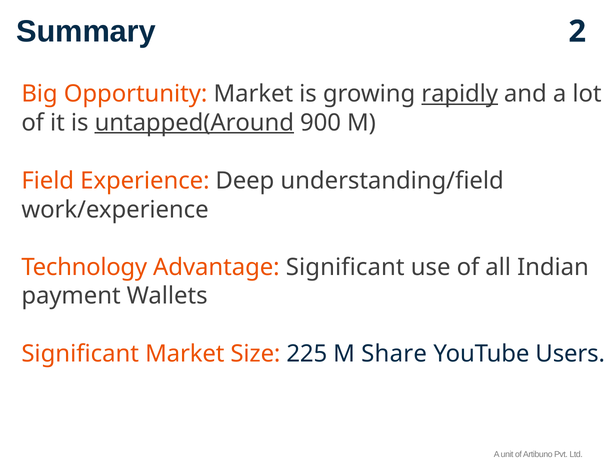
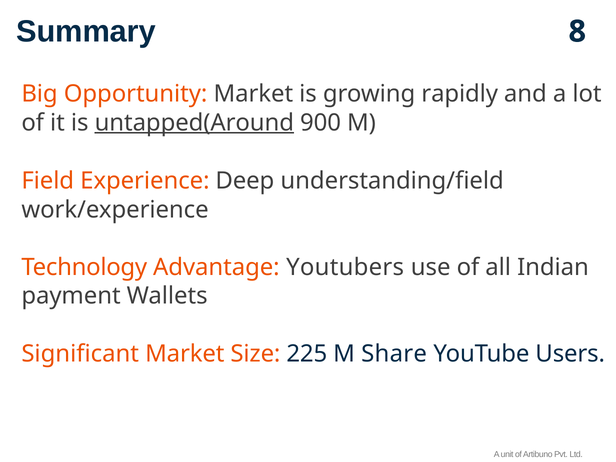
2: 2 -> 8 (577, 32)
rapidly underline: present -> none (460, 94)
Advantage Significant: Significant -> Youtubers (345, 267)
